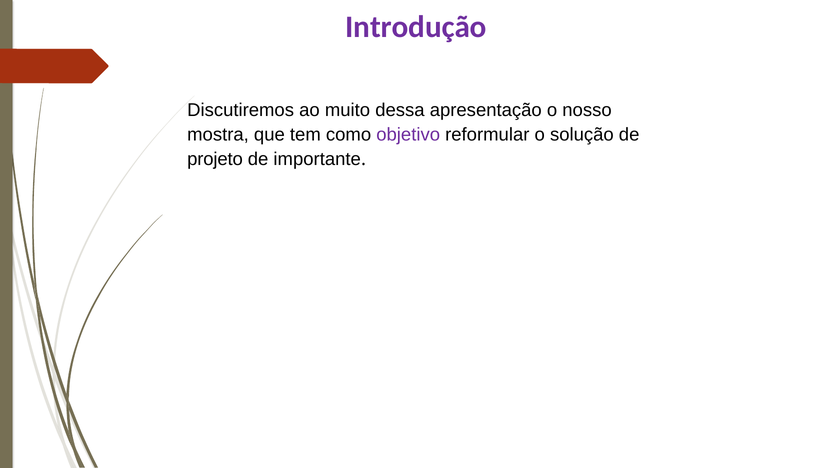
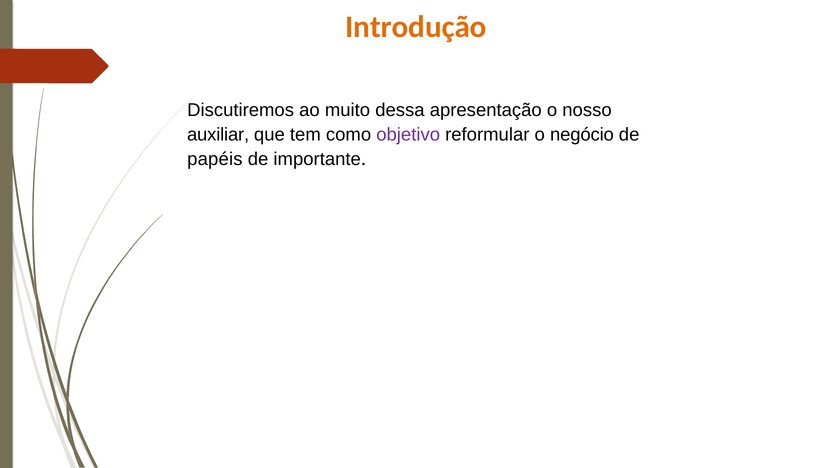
Introdução colour: purple -> orange (416, 27)
mostra: mostra -> auxiliar (218, 135)
solução: solução -> negócio (582, 135)
projeto: projeto -> papéis (215, 159)
